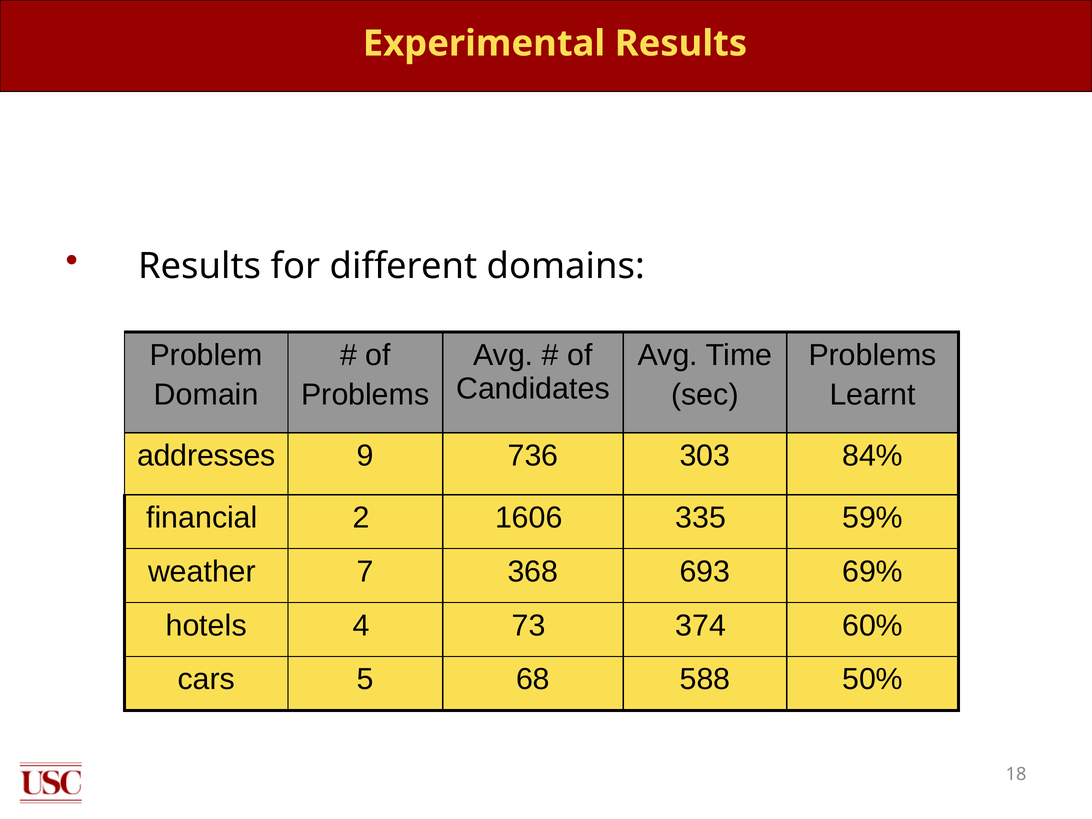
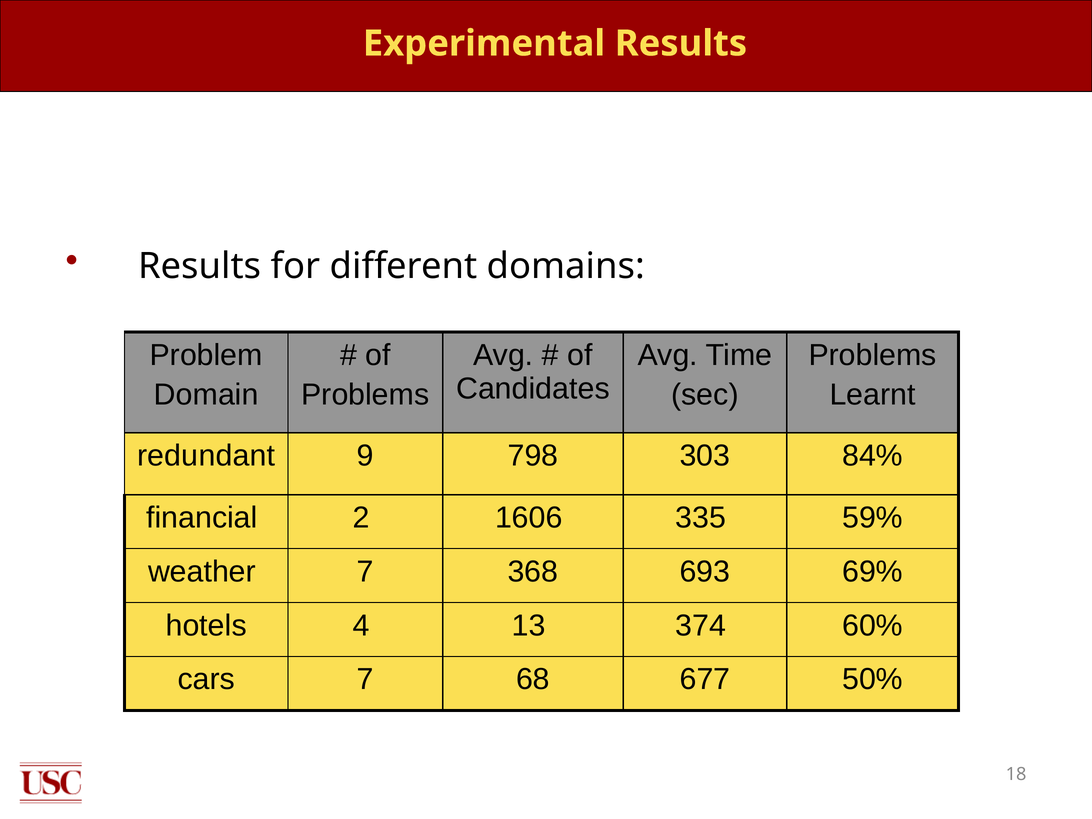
addresses: addresses -> redundant (206, 456)
736: 736 -> 798 (533, 456)
73: 73 -> 13 (529, 625)
cars 5: 5 -> 7 (365, 679)
588: 588 -> 677 (705, 679)
